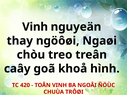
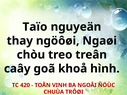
Vinh: Vinh -> Taïo (35, 27)
